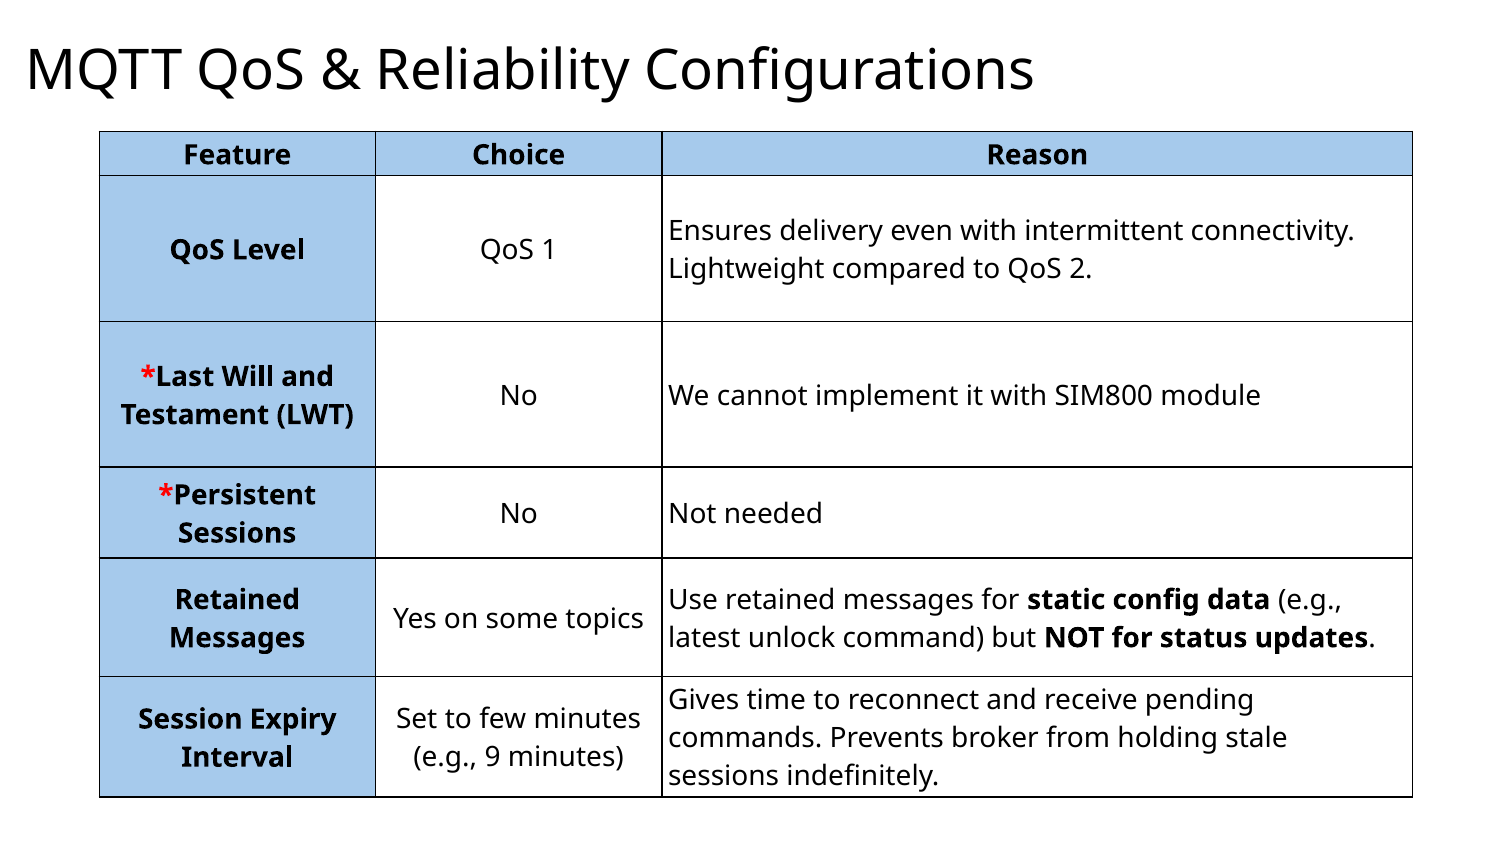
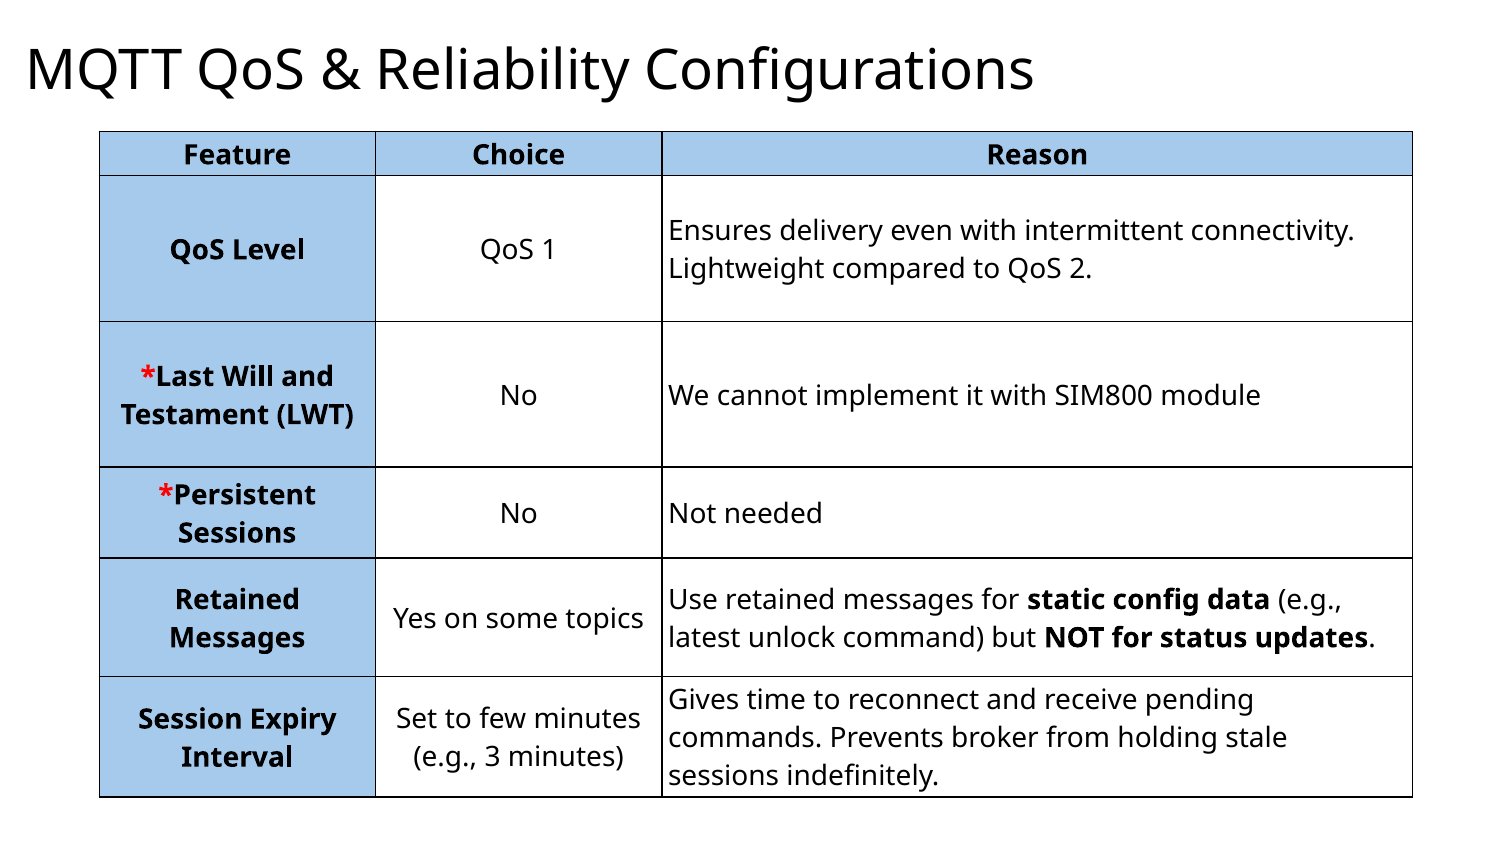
9: 9 -> 3 (493, 758)
